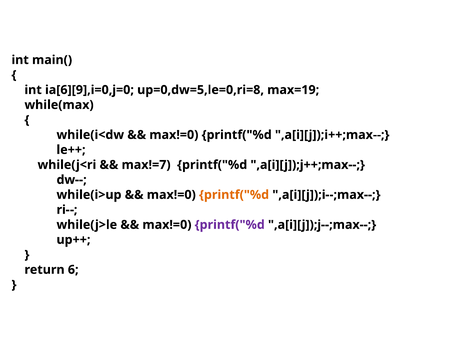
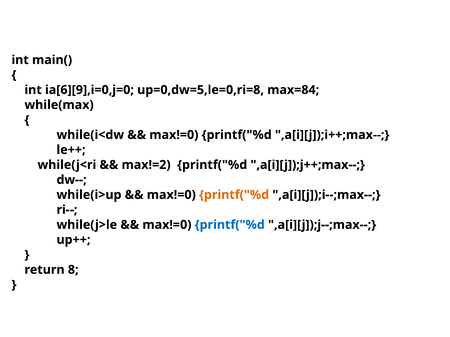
max=19: max=19 -> max=84 (293, 90)
max!=7: max!=7 -> max!=2 (146, 165)
printf("%d colour: purple -> blue (230, 225)
6: 6 -> 8 (73, 270)
